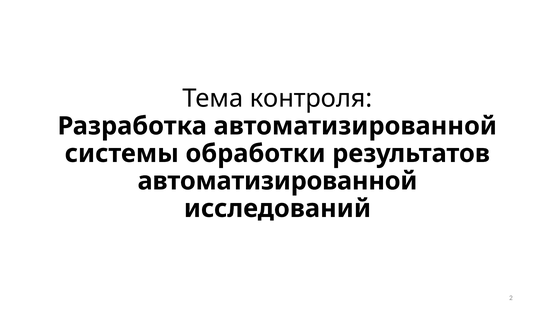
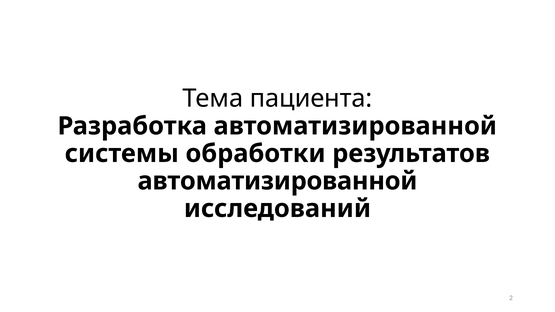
контроля: контроля -> пациента (311, 99)
